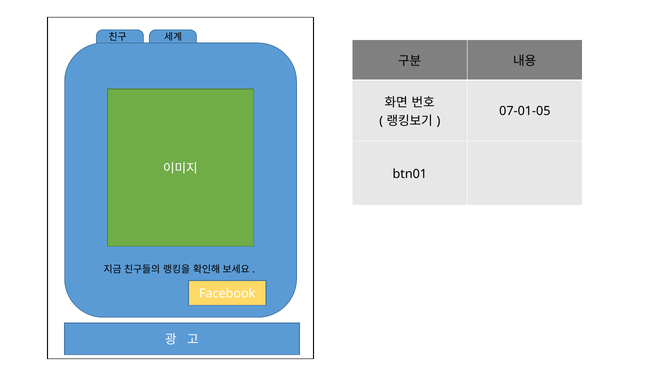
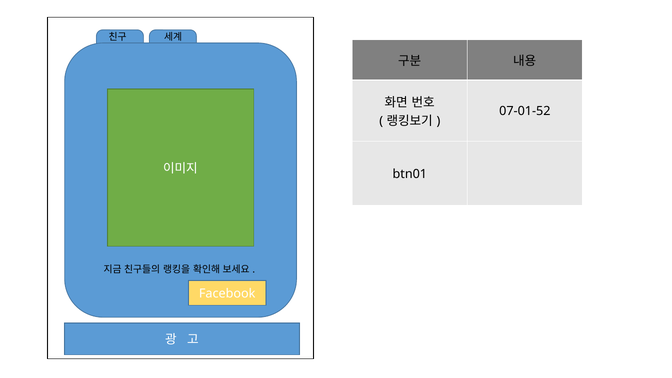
07-01-05: 07-01-05 -> 07-01-52 (525, 111)
